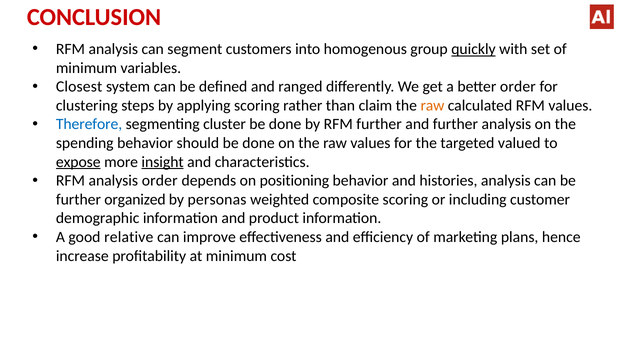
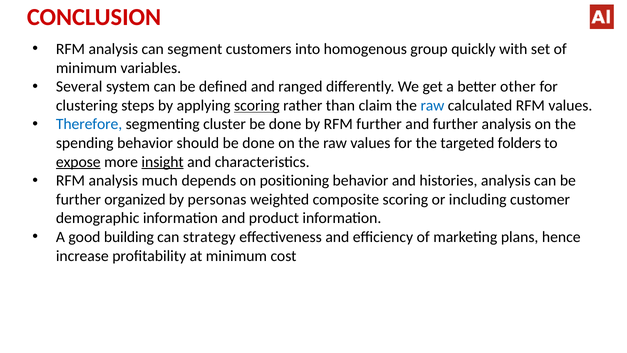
quickly underline: present -> none (473, 49)
Closest: Closest -> Several (79, 87)
better order: order -> other (518, 87)
scoring underline: none -> present (257, 106)
raw colour: orange -> blue (432, 106)
valued: valued -> folders (519, 143)
analysis order: order -> much (160, 181)
relative: relative -> building (129, 237)
improve: improve -> strategy (209, 237)
